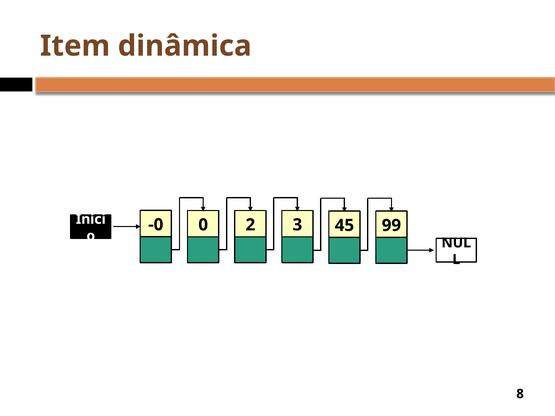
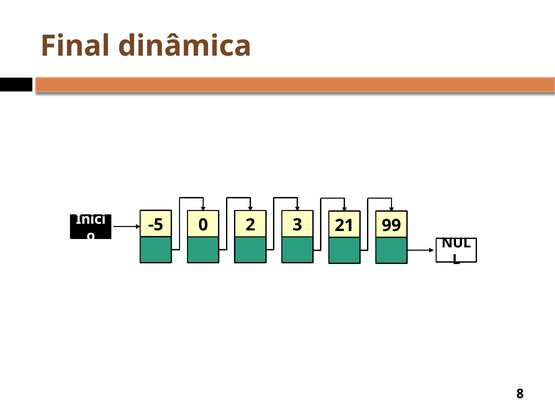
Item: Item -> Final (75, 46)
-0: -0 -> -5 (156, 225)
45: 45 -> 21 (344, 226)
